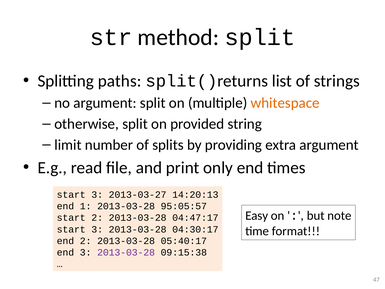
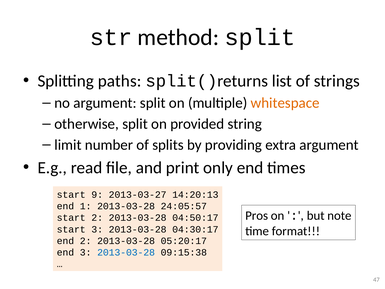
3: 3 -> 9 (97, 195)
95:05:57: 95:05:57 -> 24:05:57 (184, 206)
Easy: Easy -> Pros (257, 215)
04:47:17: 04:47:17 -> 04:50:17 (195, 218)
05:40:17: 05:40:17 -> 05:20:17 (184, 241)
2013-03-28 colour: purple -> blue (126, 252)
